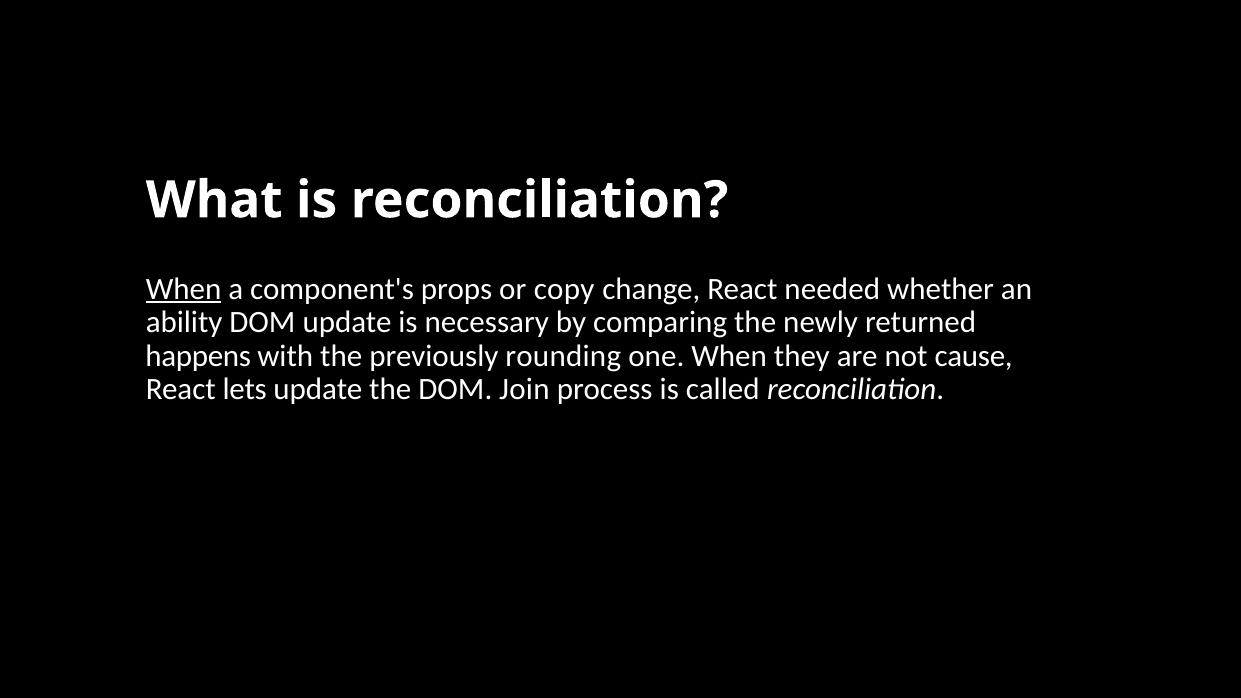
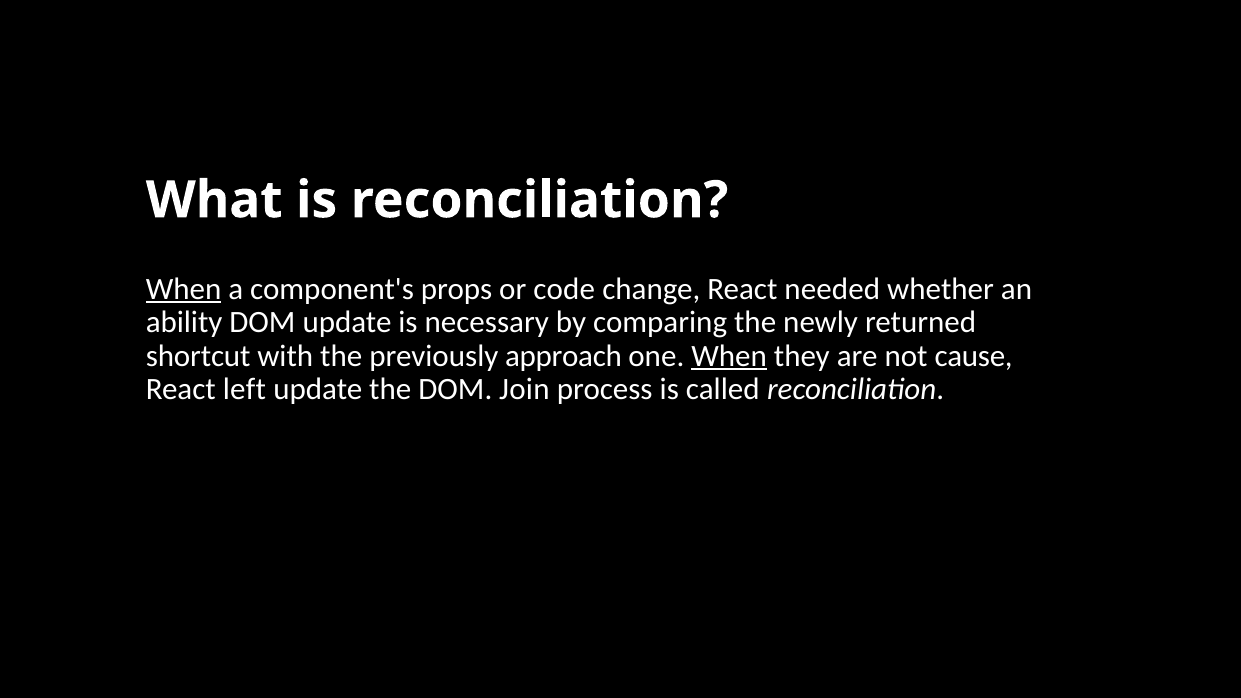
copy: copy -> code (564, 289)
happens: happens -> shortcut (198, 356)
rounding: rounding -> approach (563, 356)
When underline: none -> present (729, 356)
lets: lets -> left (244, 389)
